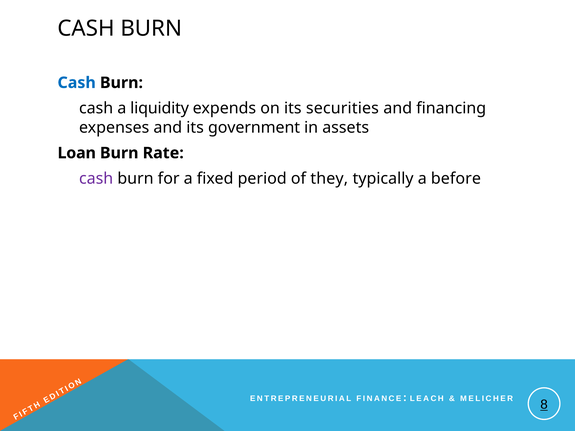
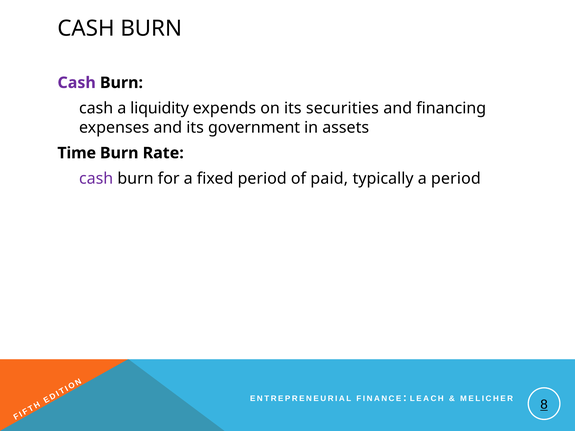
Cash colour: blue -> purple (77, 83)
Loan: Loan -> Time (77, 153)
they: they -> paid (329, 179)
a before: before -> period (456, 179)
